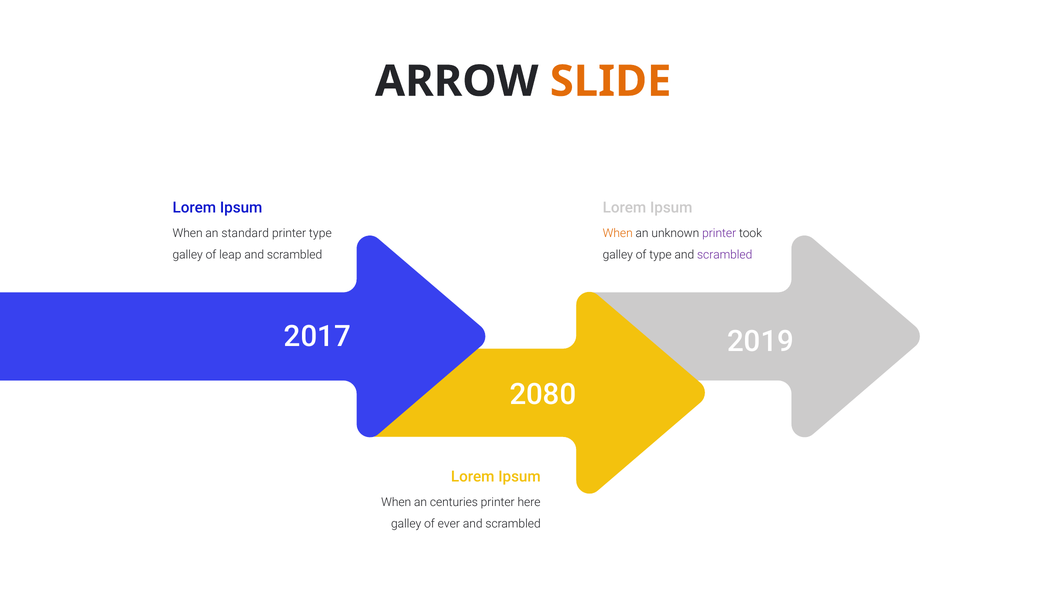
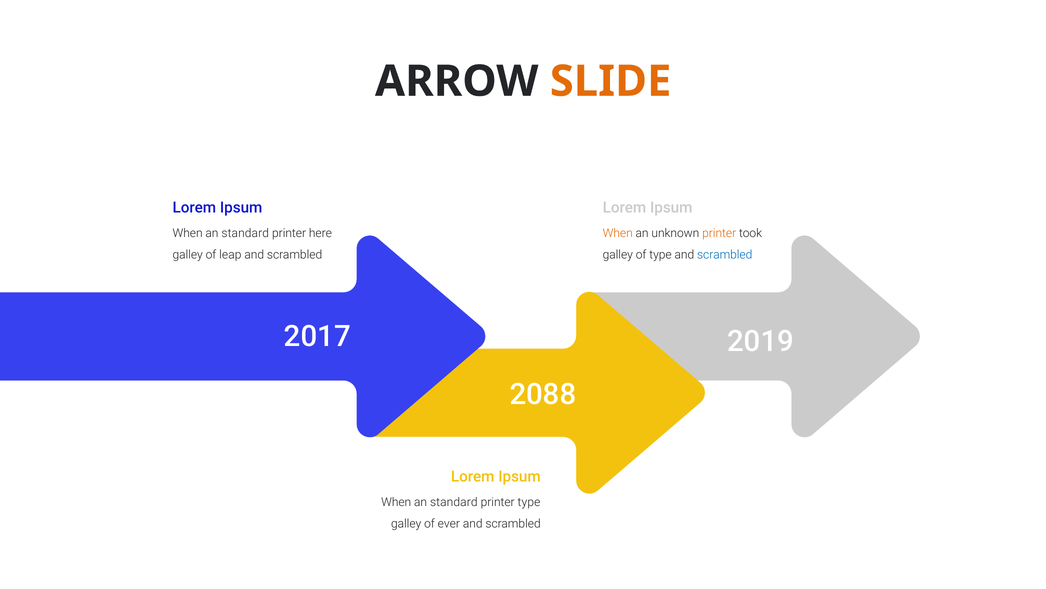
printer type: type -> here (320, 233)
printer colour: purple -> orange (719, 233)
scrambled colour: purple -> blue (725, 255)
2080: 2080 -> 2088 (543, 394)
centuries: centuries -> standard (454, 502)
printer here: here -> type (529, 502)
